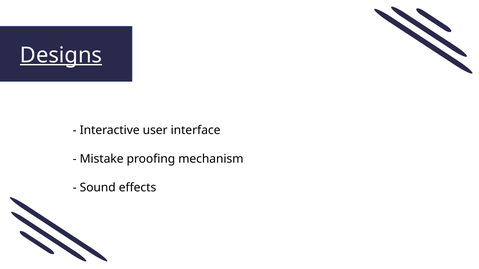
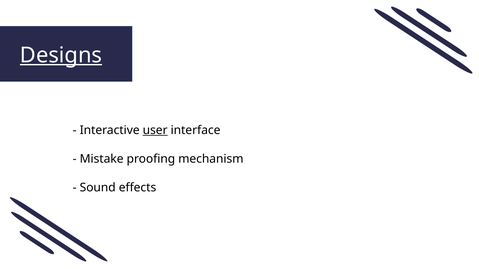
user underline: none -> present (155, 130)
